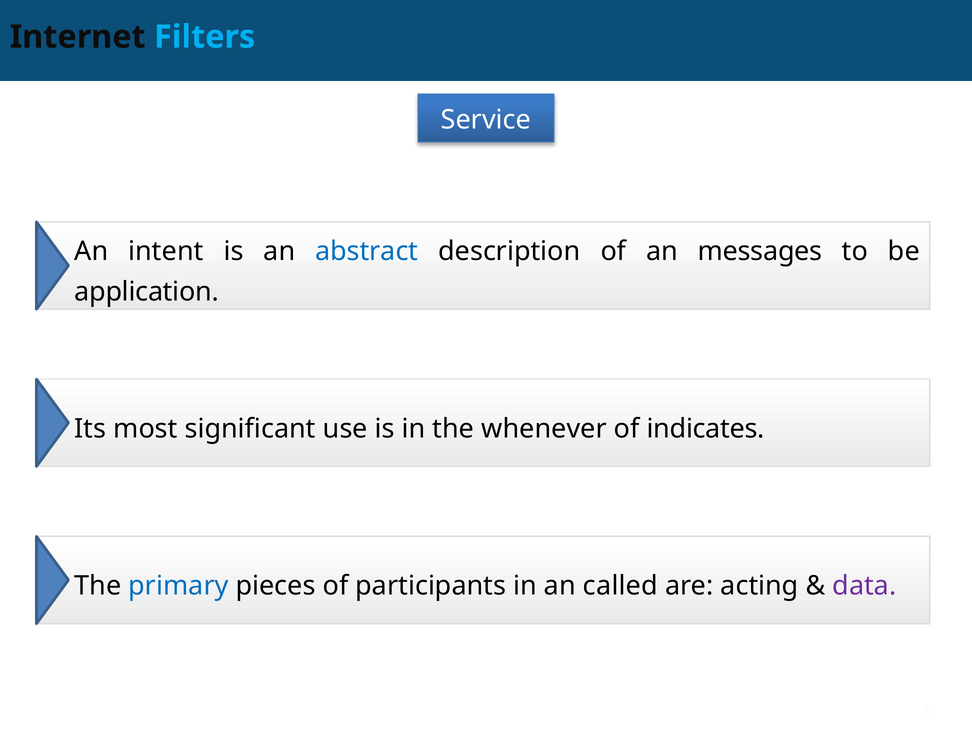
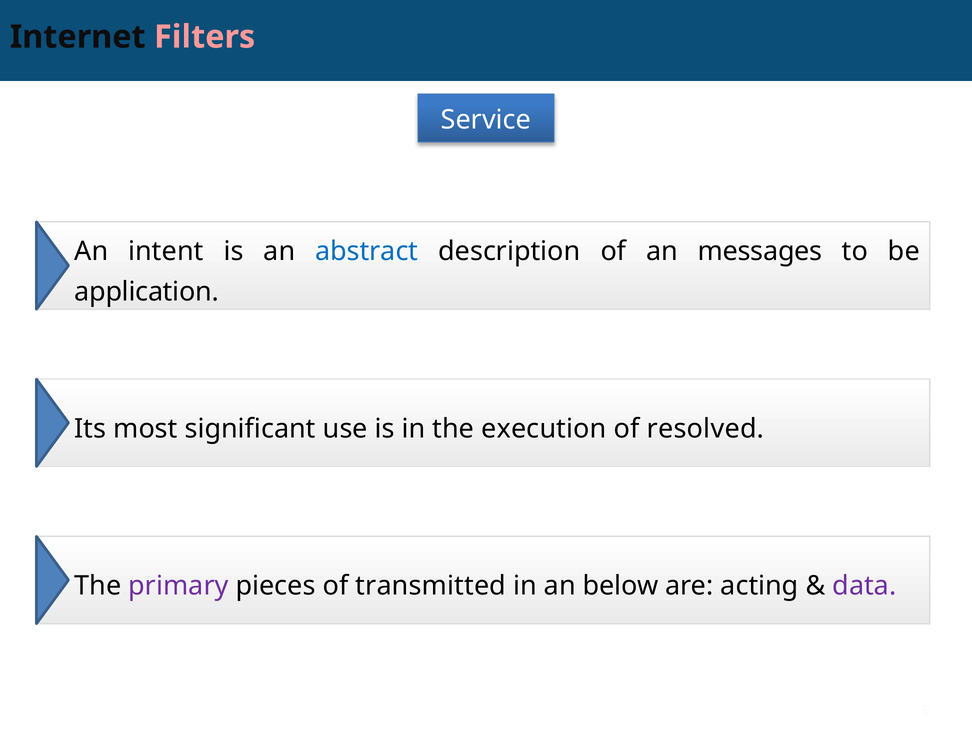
Filters colour: light blue -> pink (205, 37)
whenever: whenever -> execution (544, 429)
indicates: indicates -> resolved (705, 429)
primary colour: blue -> purple (178, 586)
participants: participants -> transmitted (431, 586)
called: called -> below (621, 586)
